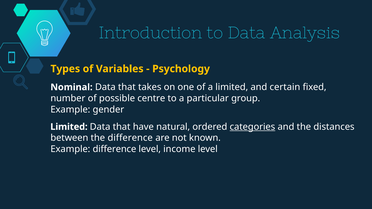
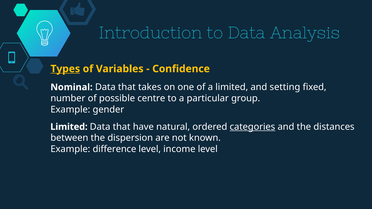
Types underline: none -> present (65, 69)
Psychology: Psychology -> Confidence (181, 69)
certain: certain -> setting (285, 87)
the difference: difference -> dispersion (130, 138)
